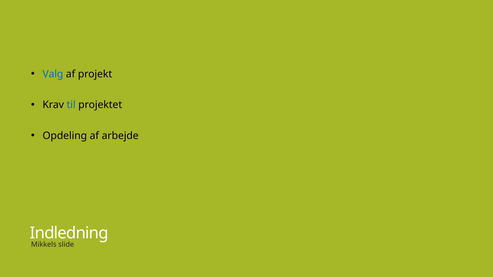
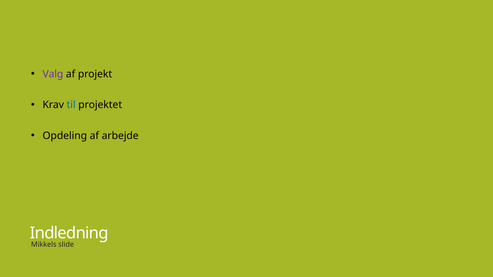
Valg colour: blue -> purple (53, 74)
